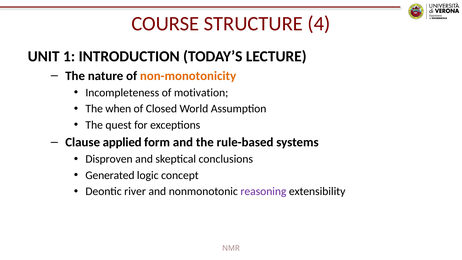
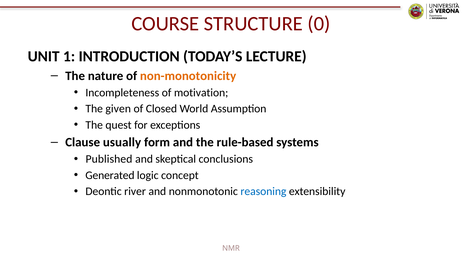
4: 4 -> 0 (319, 24)
when: when -> given (118, 109)
applied: applied -> usually (122, 142)
Disproven: Disproven -> Published (109, 159)
reasoning colour: purple -> blue (263, 191)
